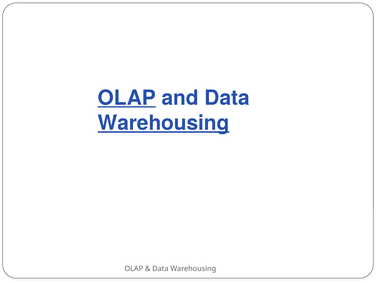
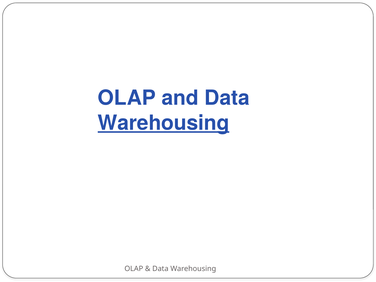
OLAP underline: present -> none (127, 98)
